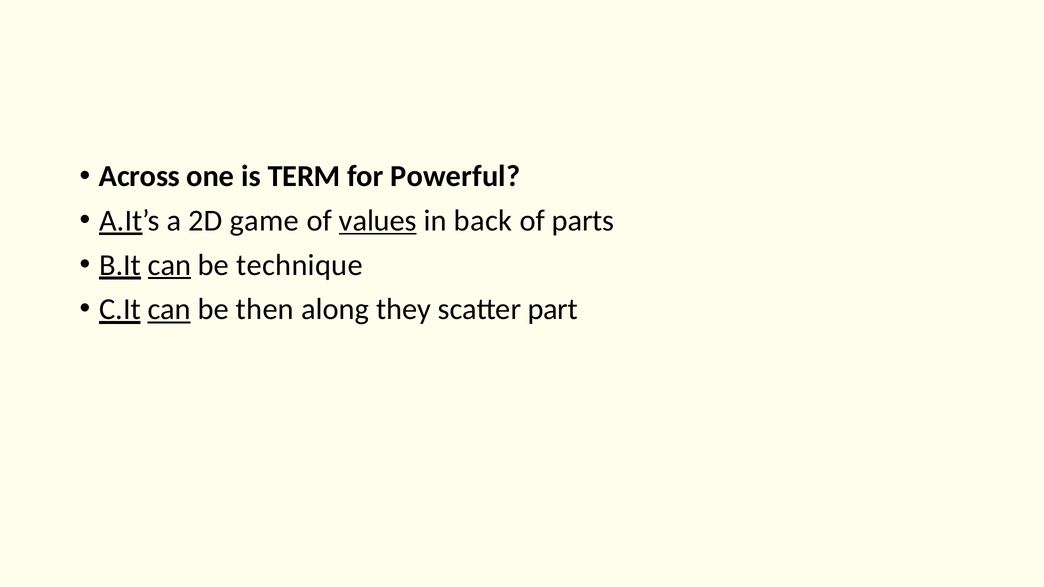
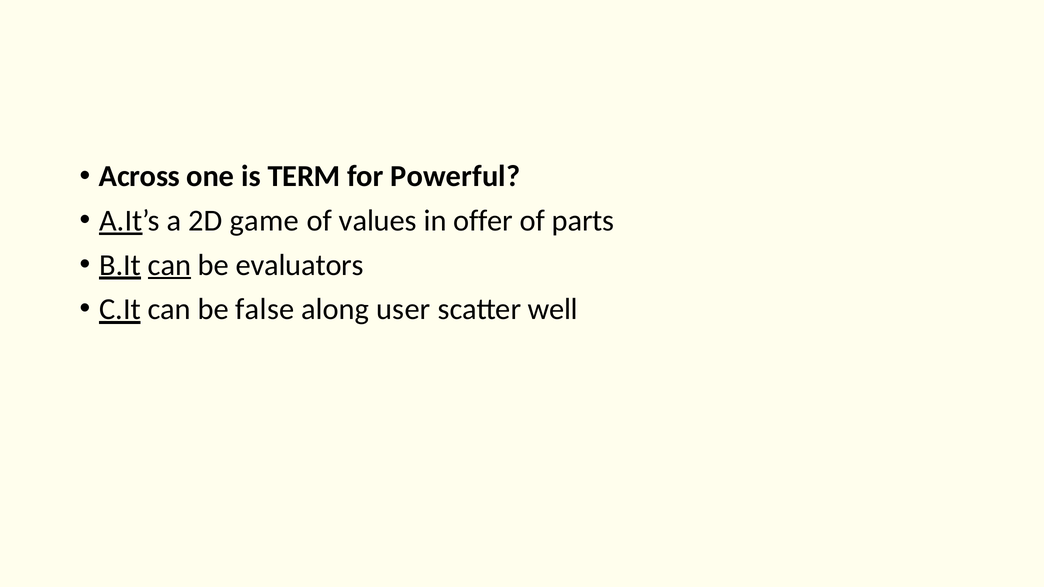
values underline: present -> none (378, 221)
back: back -> offer (483, 221)
technique: technique -> evaluators (300, 265)
can underline: present -> none (169, 309)
then: then -> false (265, 309)
they: they -> user (403, 309)
part: part -> well (553, 309)
